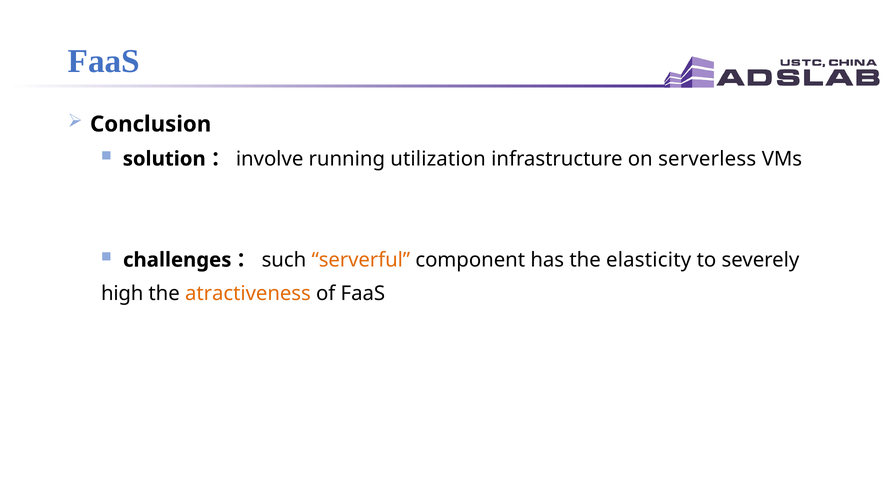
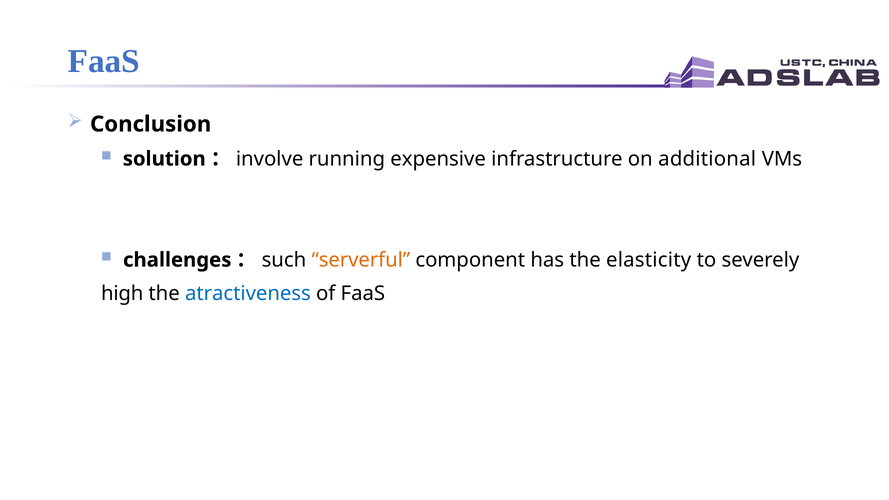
utilization: utilization -> expensive (438, 159)
serverless: serverless -> additional (707, 159)
atractiveness colour: orange -> blue (248, 294)
